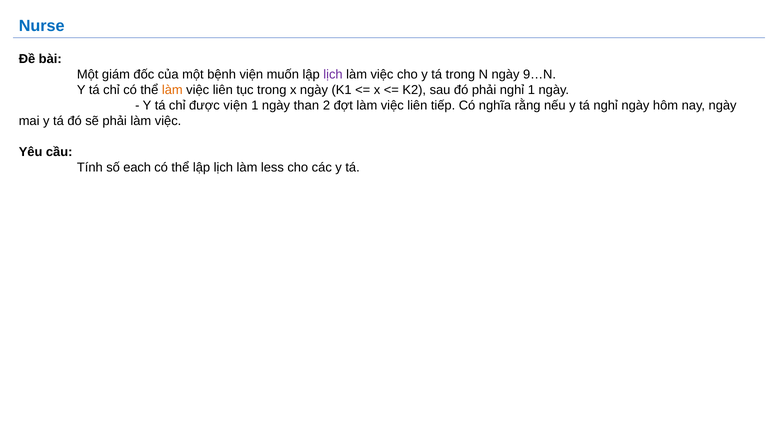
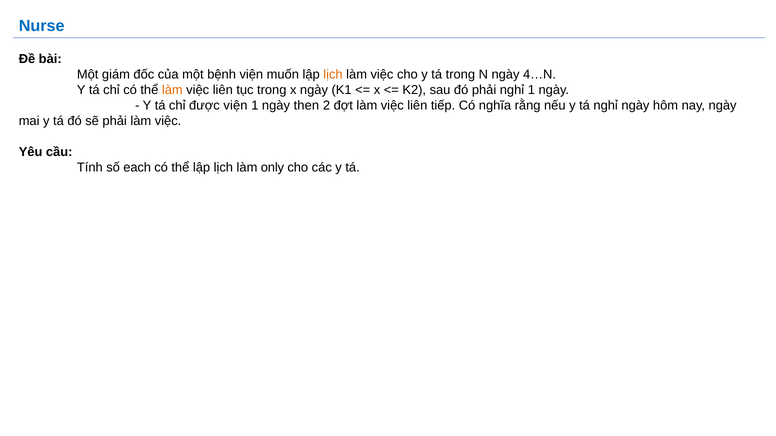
lịch colour: purple -> orange (333, 75)
9…N: 9…N -> 4…N (539, 75)
than: than -> then (306, 106)
less: less -> only (272, 168)
